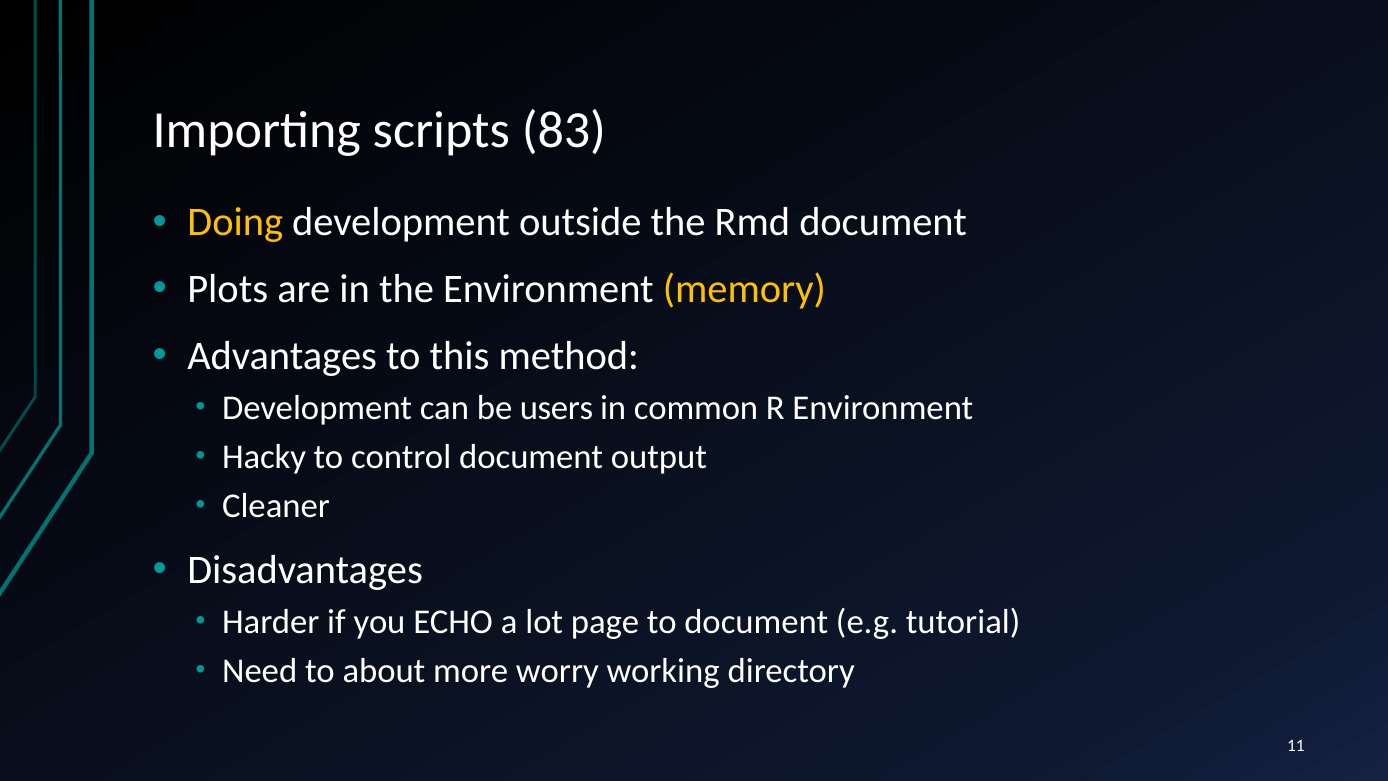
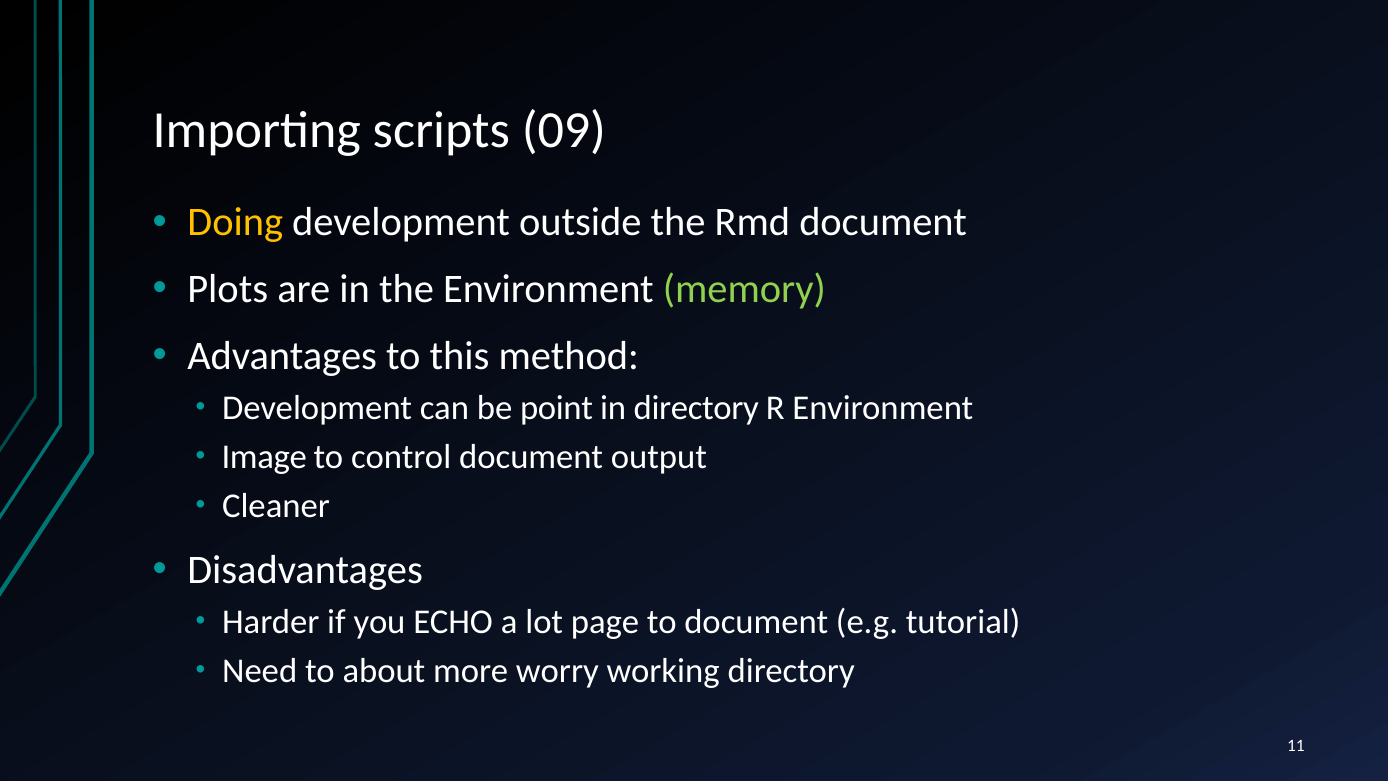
83: 83 -> 09 (564, 130)
memory colour: yellow -> light green (744, 289)
users: users -> point (556, 408)
in common: common -> directory (696, 408)
Hacky: Hacky -> Image (264, 457)
